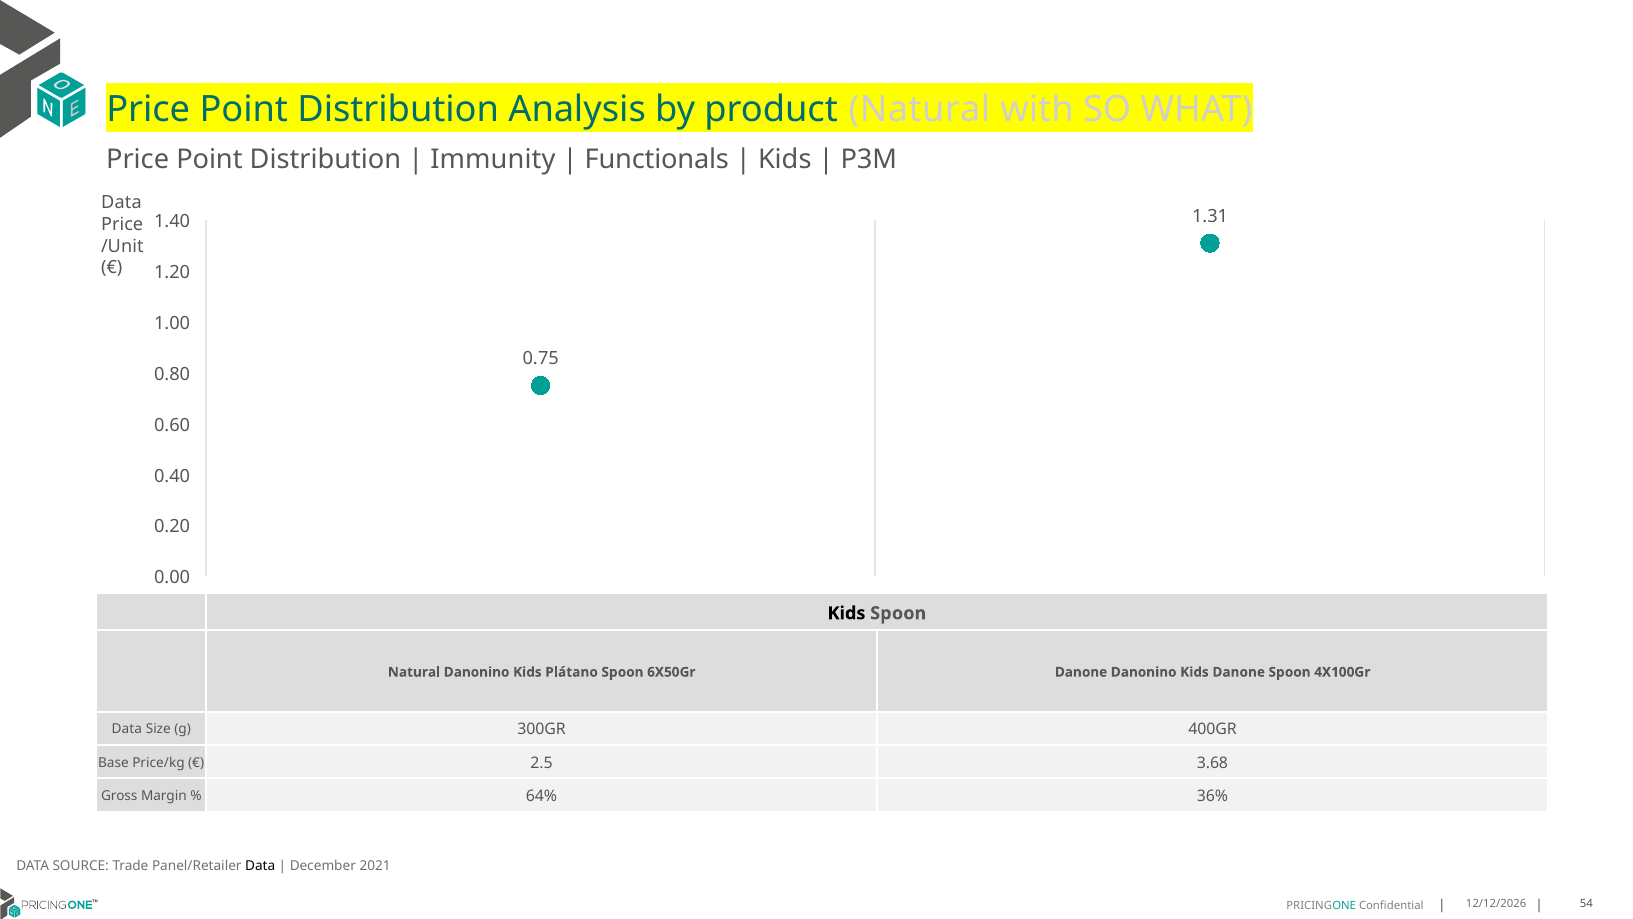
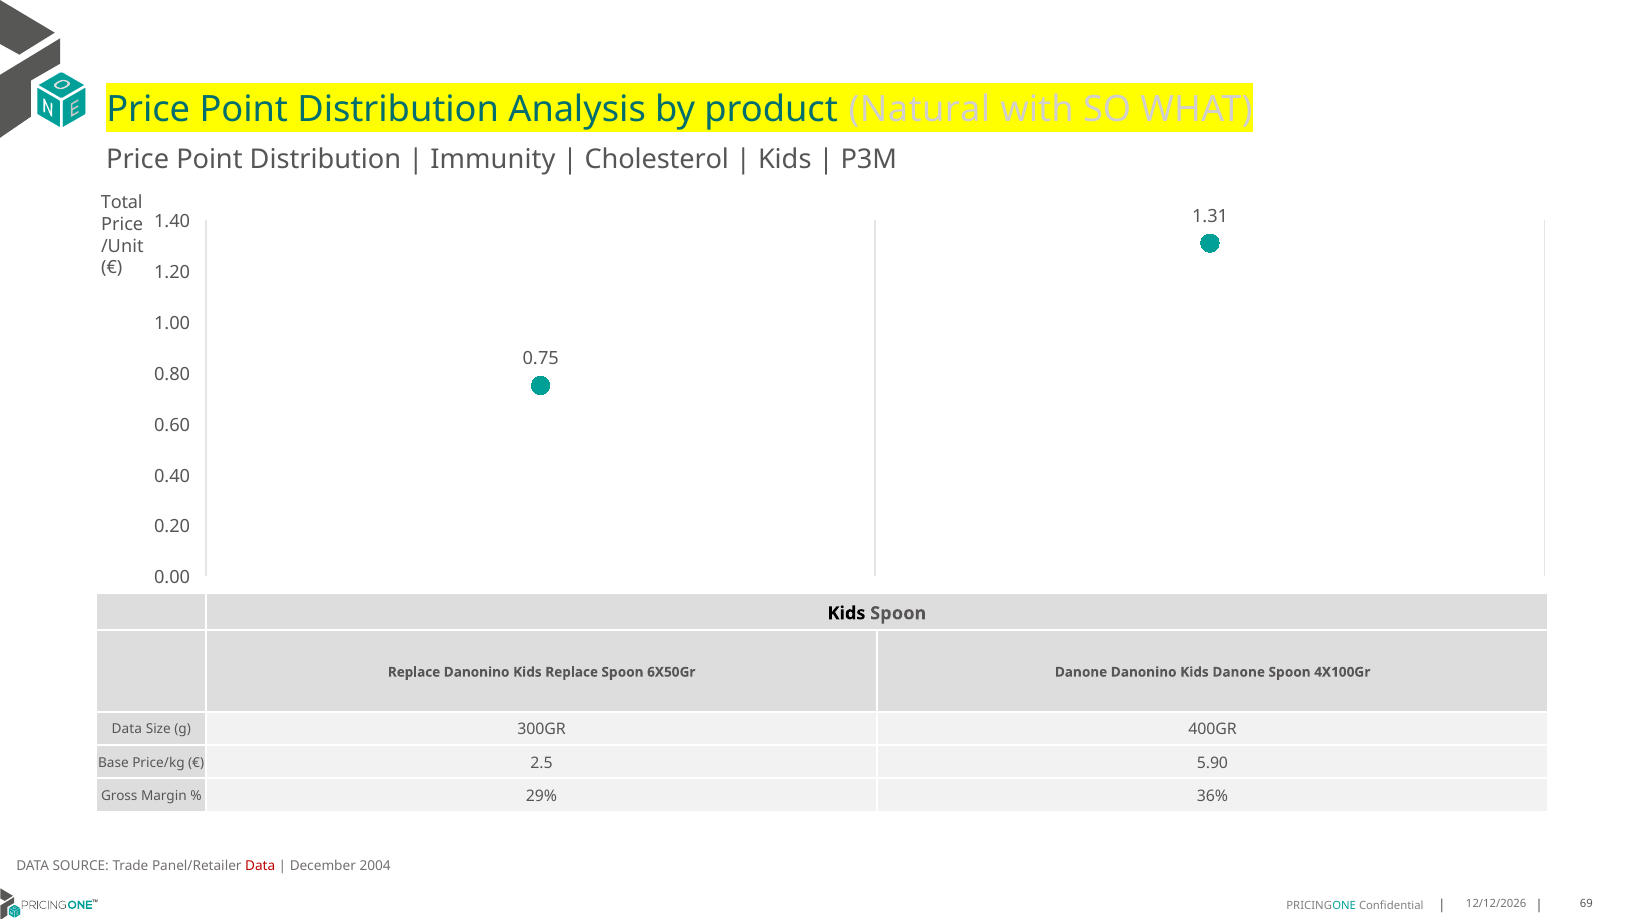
Functionals: Functionals -> Cholesterol (657, 159)
Data: Data -> Total (122, 203)
Natural: Natural -> Replace (414, 672)
Kids Plátano: Plátano -> Replace (572, 672)
3.68: 3.68 -> 5.90 (1212, 763)
64%: 64% -> 29% (542, 796)
Data colour: black -> red (260, 865)
2021: 2021 -> 2004 (375, 865)
54: 54 -> 69 (1586, 903)
